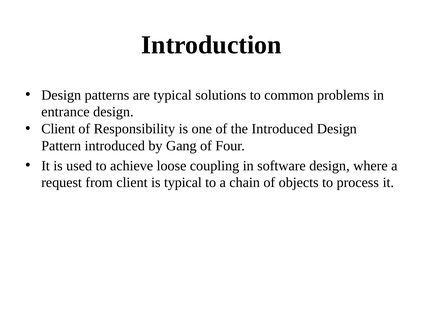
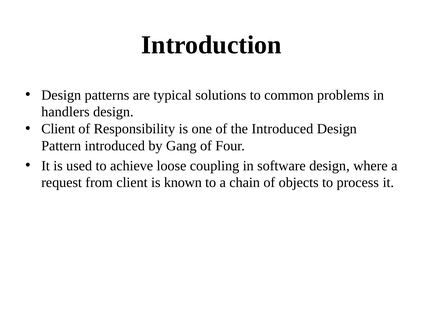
entrance: entrance -> handlers (65, 112)
is typical: typical -> known (183, 182)
